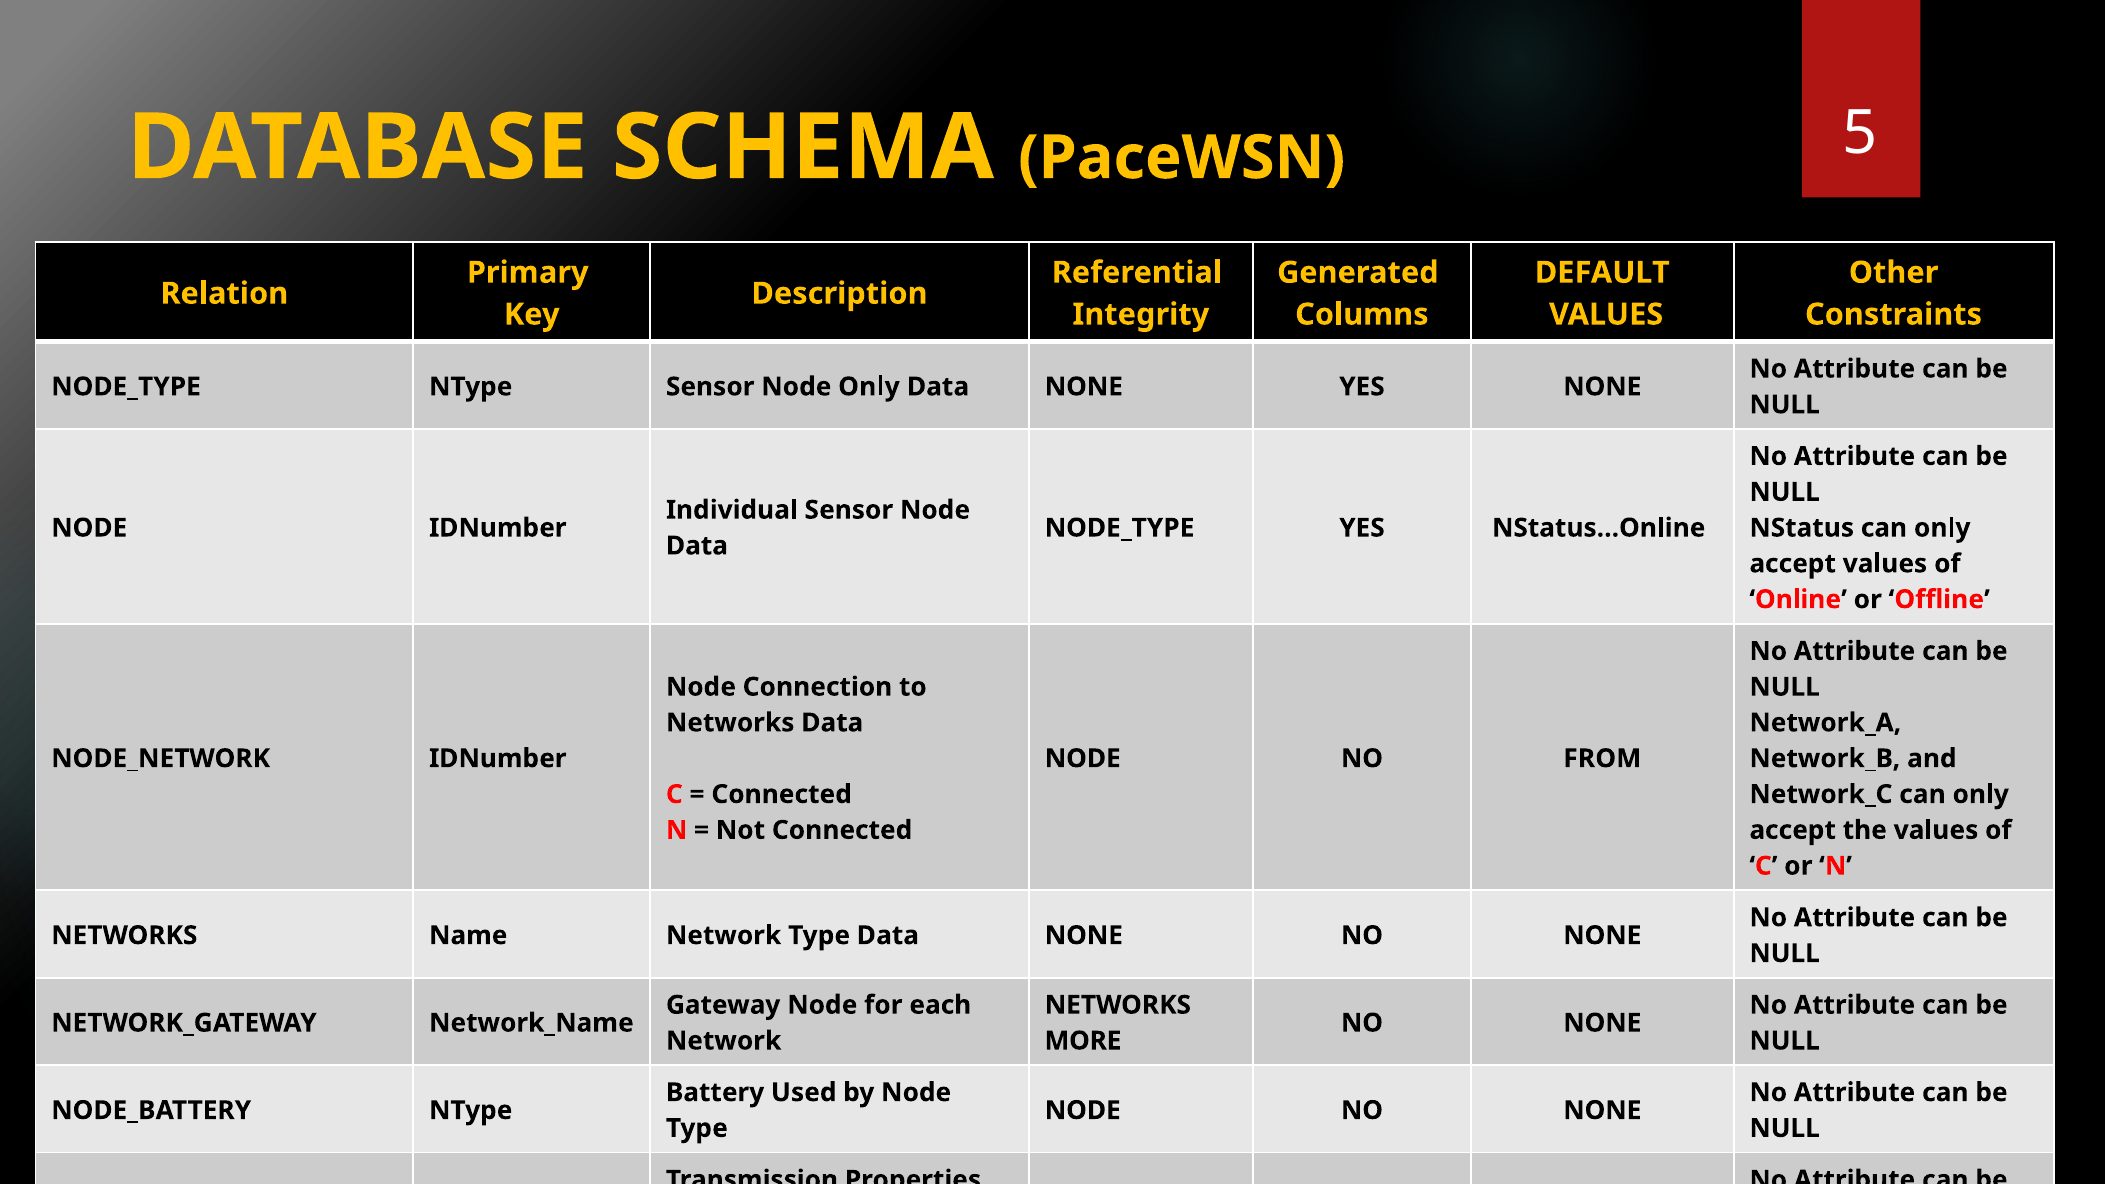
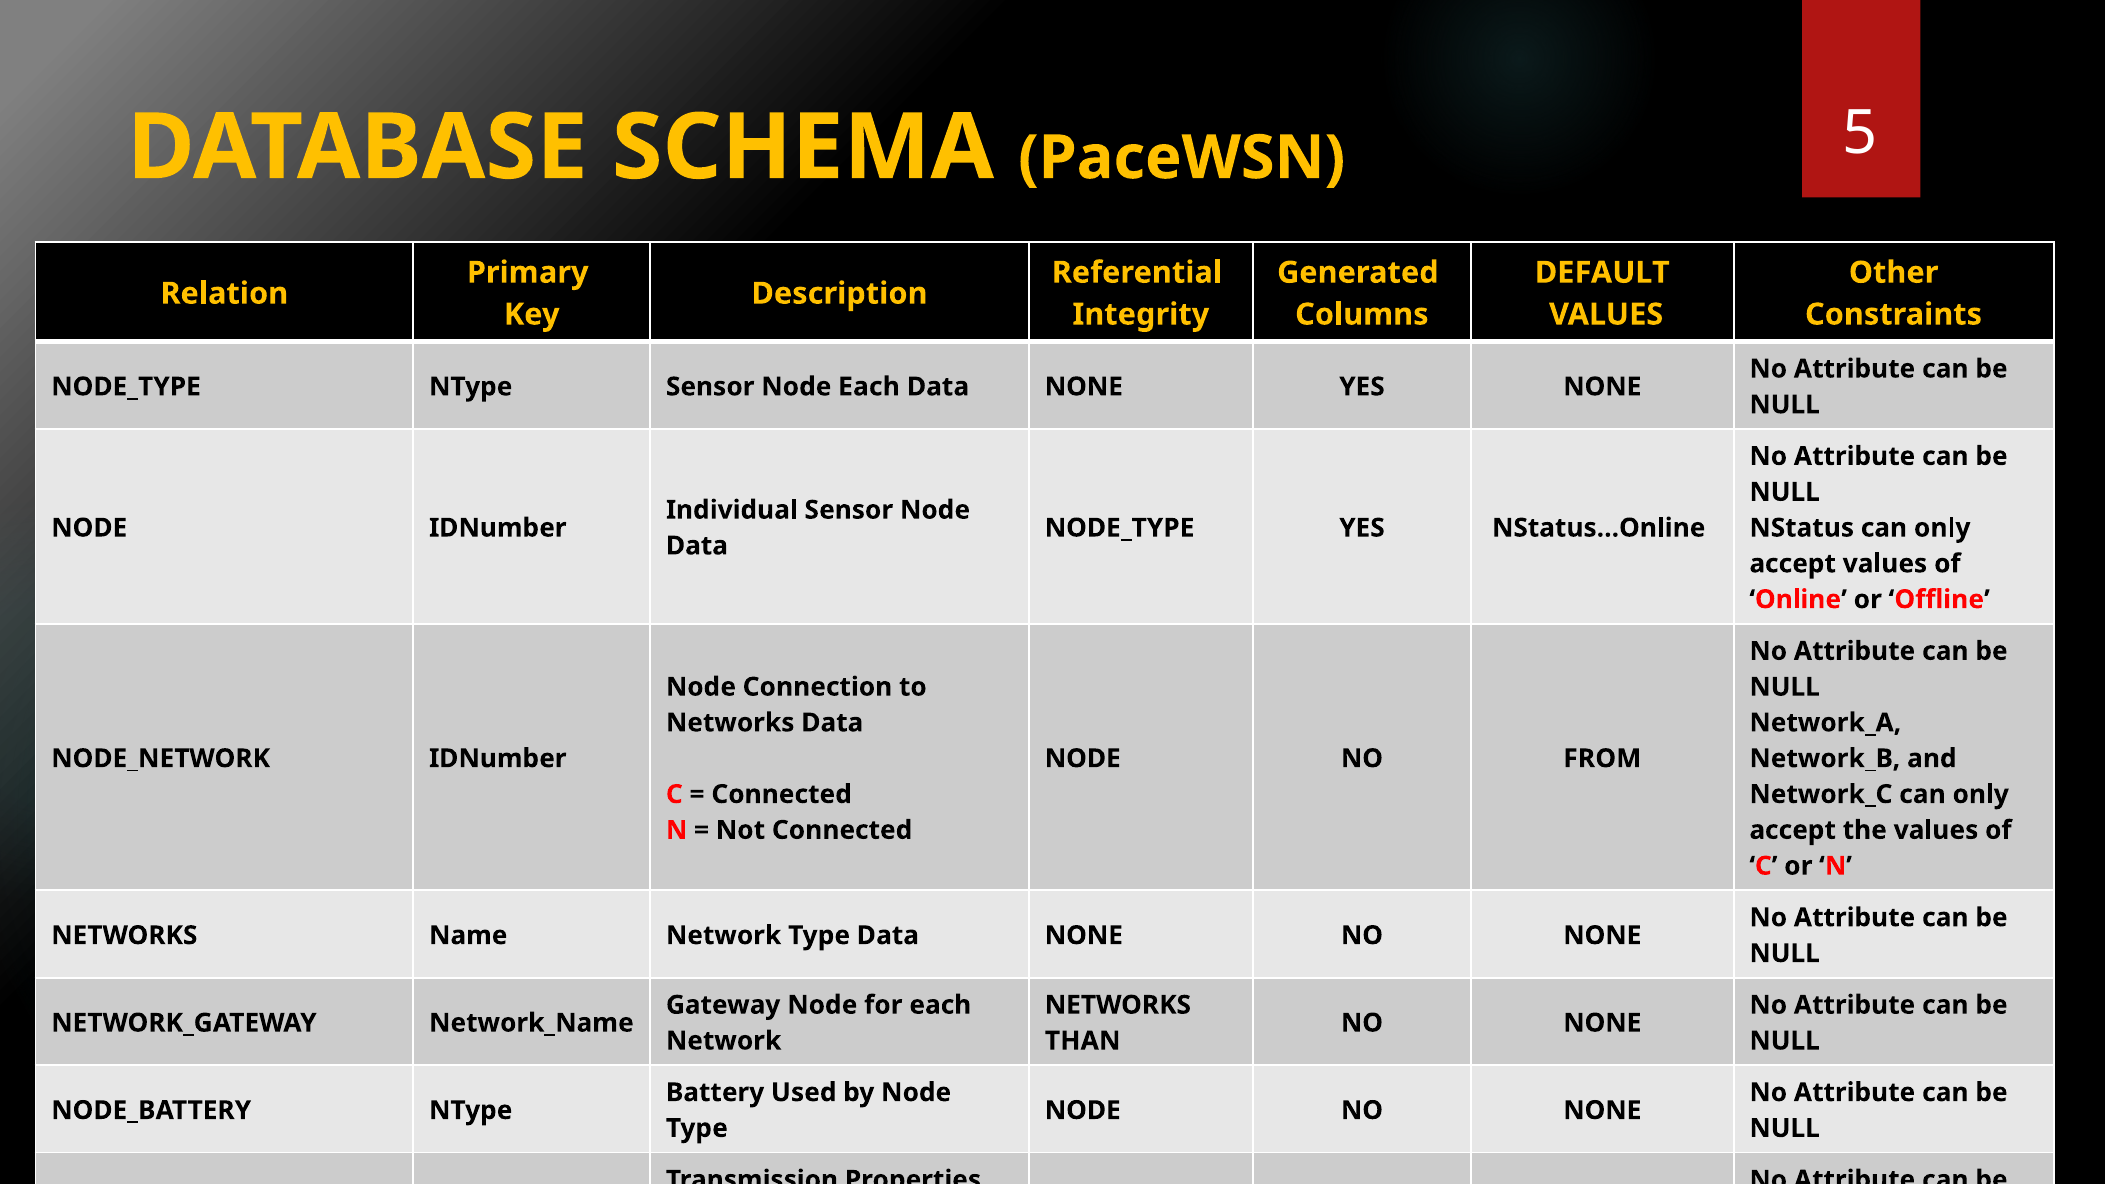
Node Only: Only -> Each (869, 387)
MORE: MORE -> THAN (1083, 1041)
